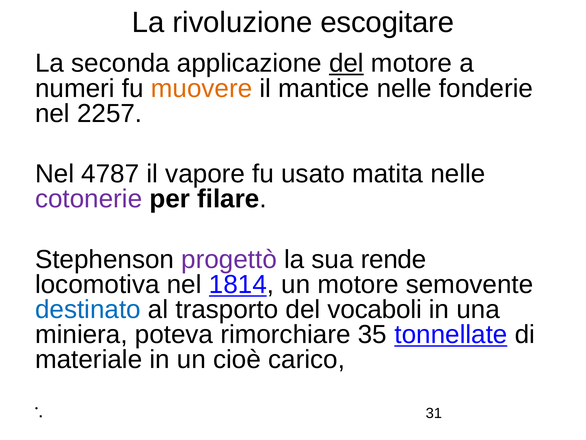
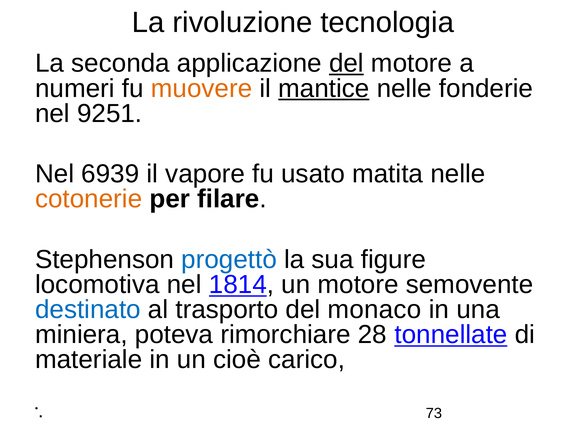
escogitare: escogitare -> tecnologia (387, 23)
mantice underline: none -> present (324, 88)
2257: 2257 -> 9251 (110, 113)
4787: 4787 -> 6939 (110, 174)
cotonerie colour: purple -> orange (89, 199)
progettò colour: purple -> blue (229, 259)
rende: rende -> figure (393, 259)
vocaboli: vocaboli -> monaco (374, 309)
35: 35 -> 28 (372, 334)
31: 31 -> 73 (434, 413)
